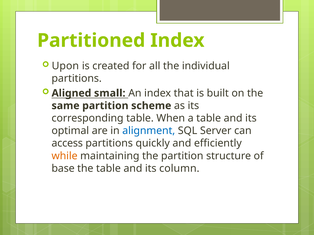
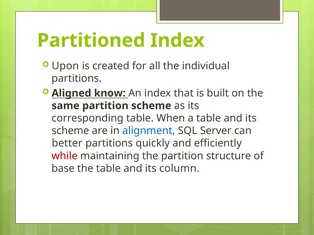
small: small -> know (110, 93)
optimal: optimal -> scheme (70, 131)
access: access -> better (67, 144)
while colour: orange -> red (65, 156)
